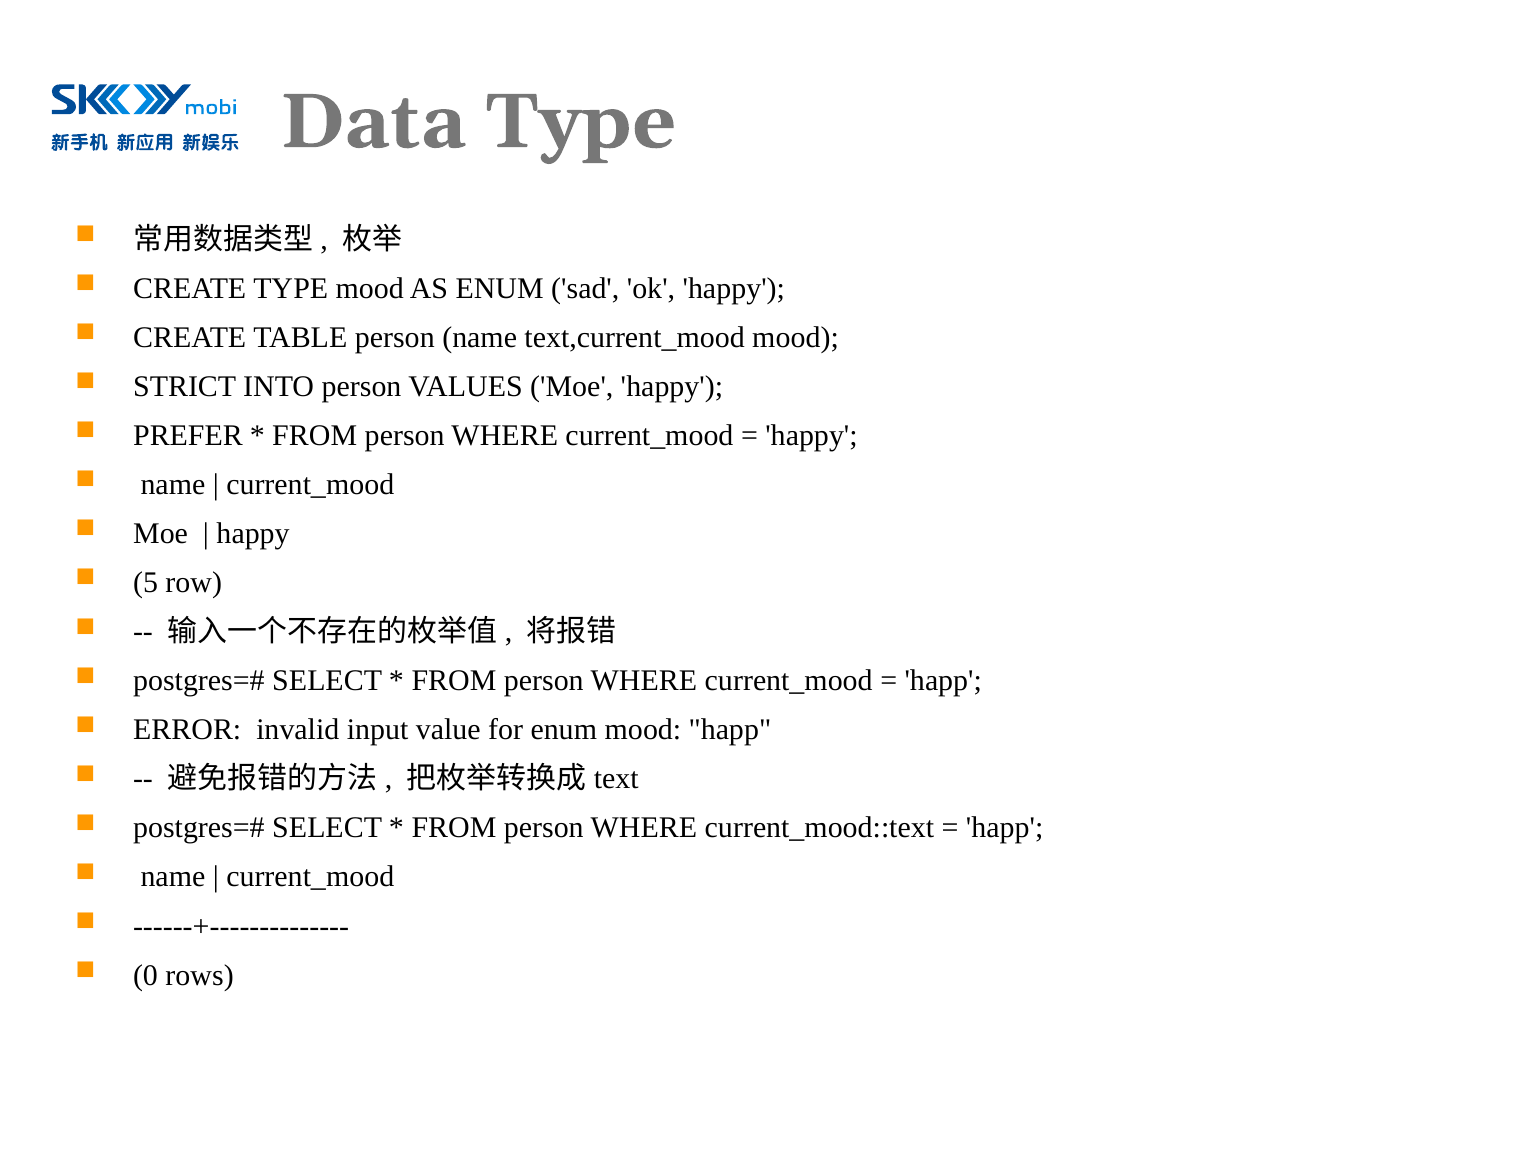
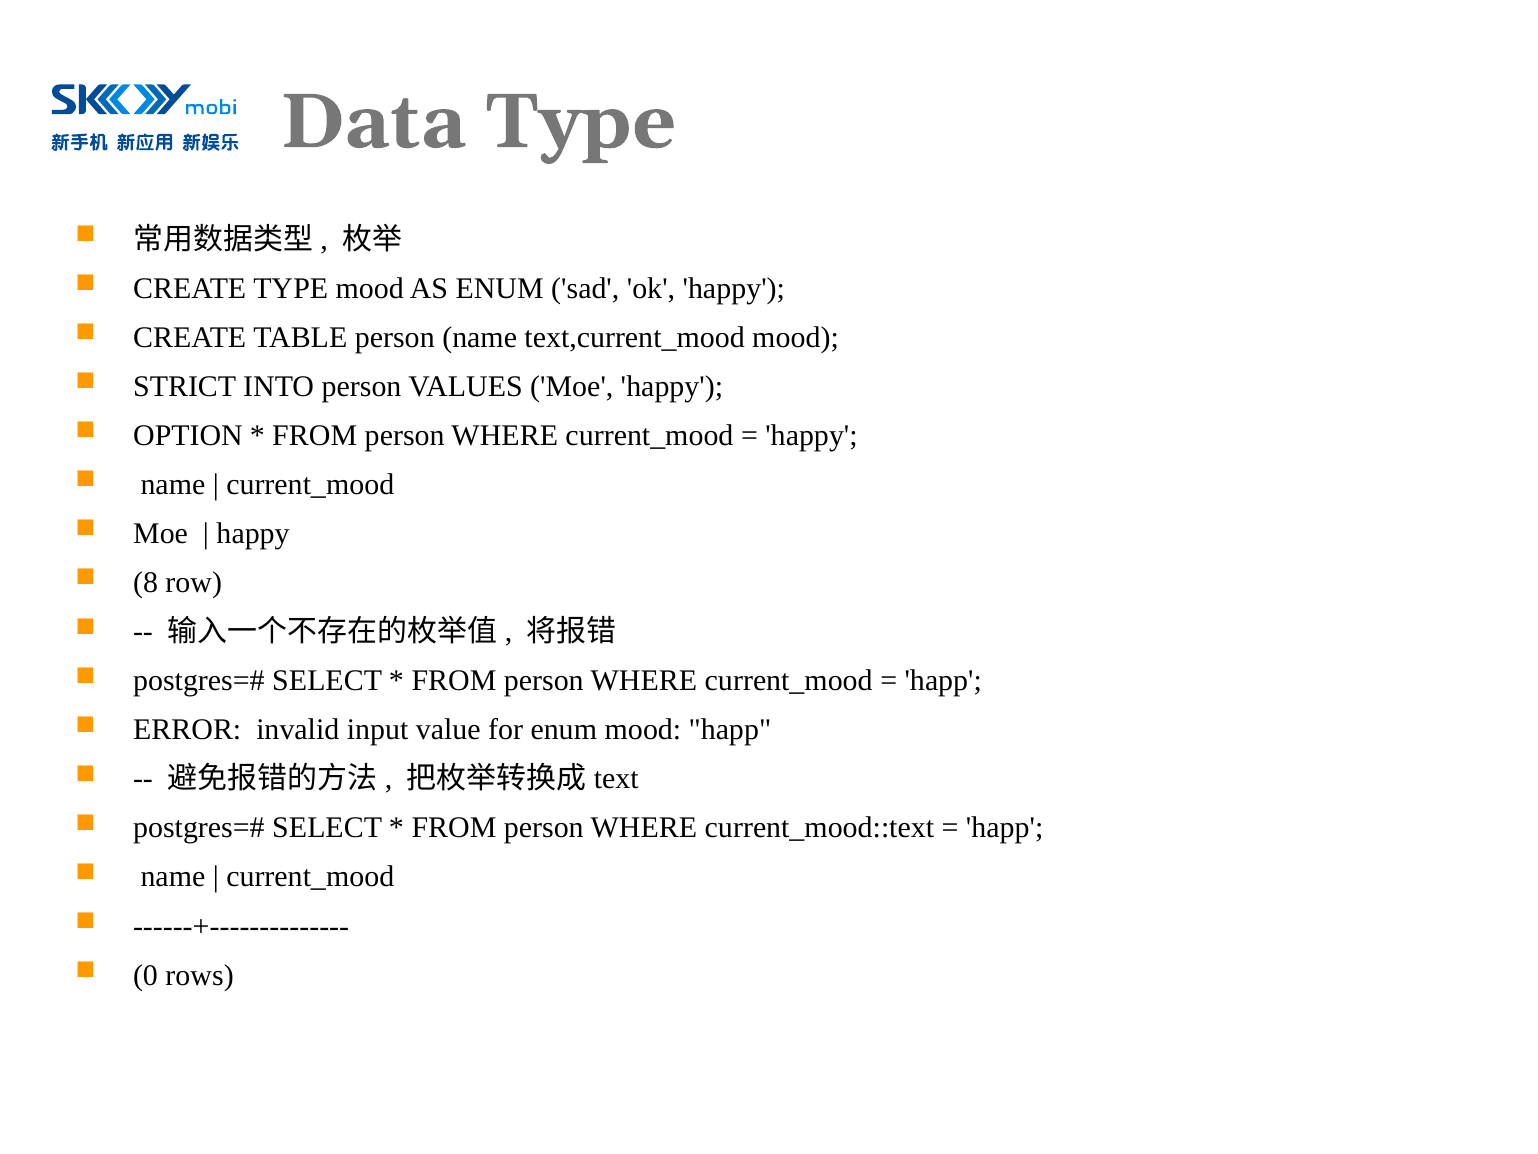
PREFER: PREFER -> OPTION (188, 435)
5: 5 -> 8 (146, 582)
